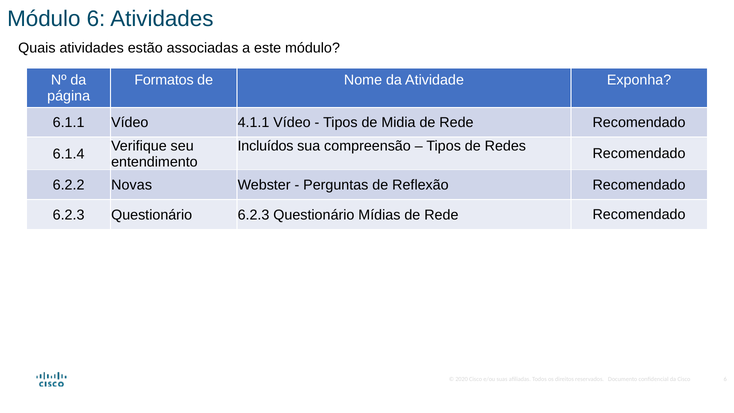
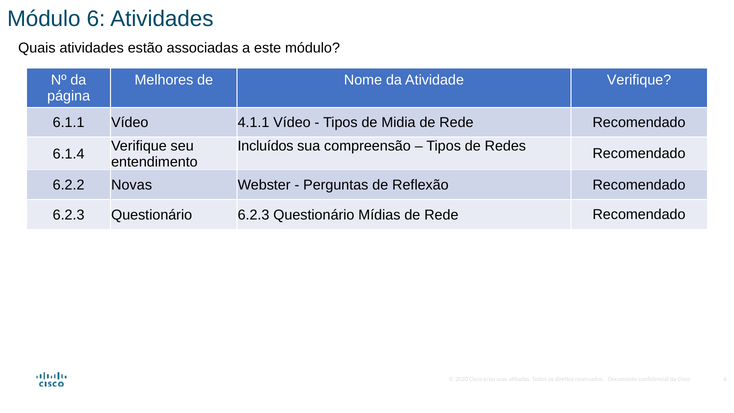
Formatos: Formatos -> Melhores (164, 80)
Atividade Exponha: Exponha -> Verifique (639, 80)
